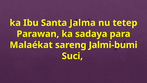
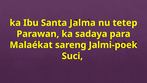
Jalmi-bumi: Jalmi-bumi -> Jalmi-poek (113, 45)
